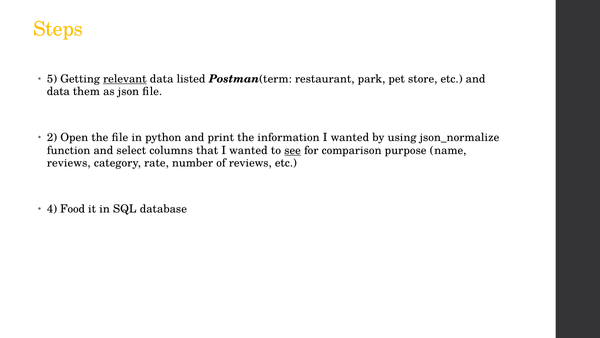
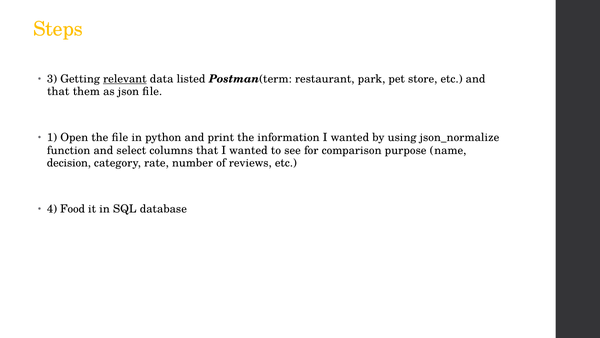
5: 5 -> 3 (52, 79)
data: data -> that (58, 92)
2: 2 -> 1 (52, 137)
see underline: present -> none (293, 150)
reviews: reviews -> decision (69, 163)
